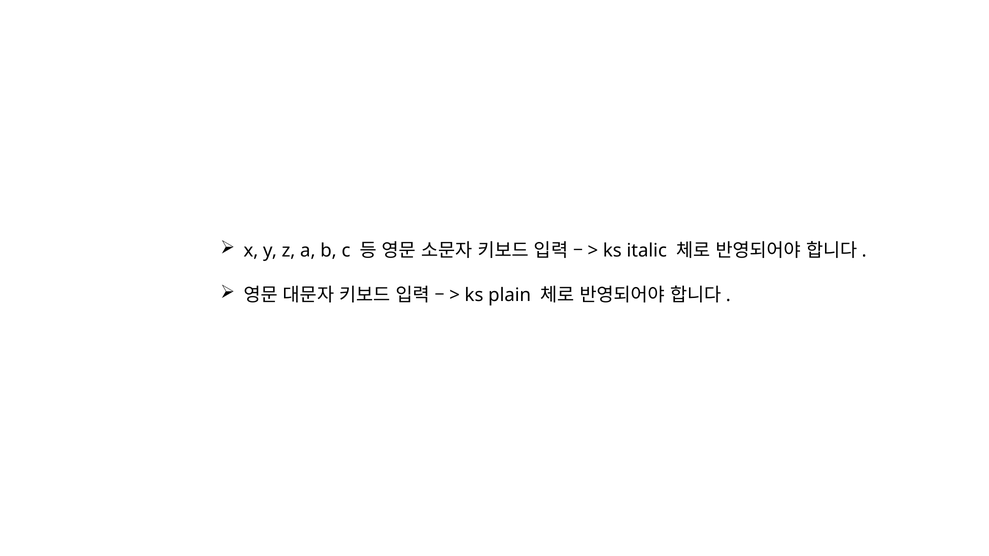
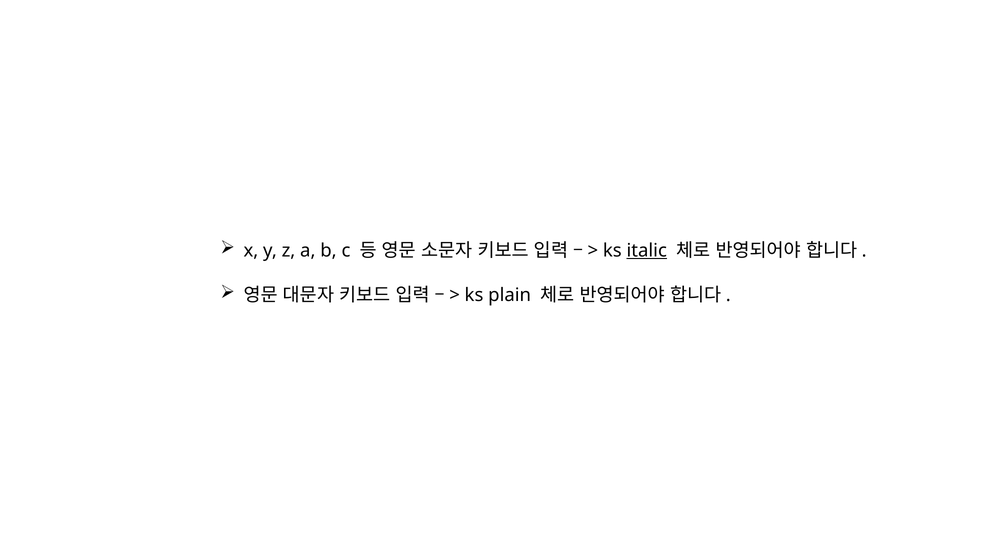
italic underline: none -> present (647, 251)
